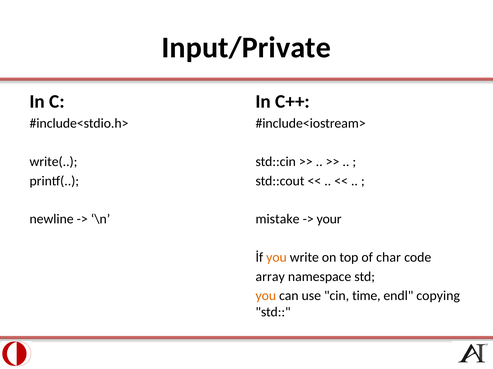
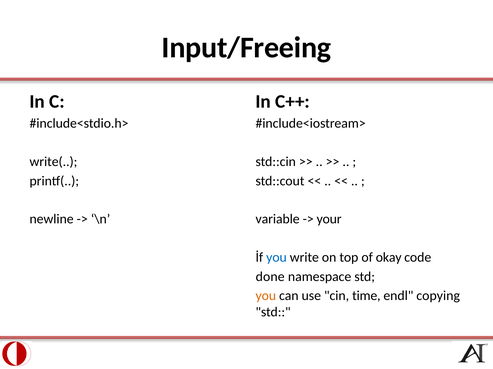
Input/Private: Input/Private -> Input/Freeing (246, 48)
mistake: mistake -> variable (278, 220)
you colour: orange -> blue (276, 258)
char: char -> okay (389, 258)
array: array -> done (270, 277)
